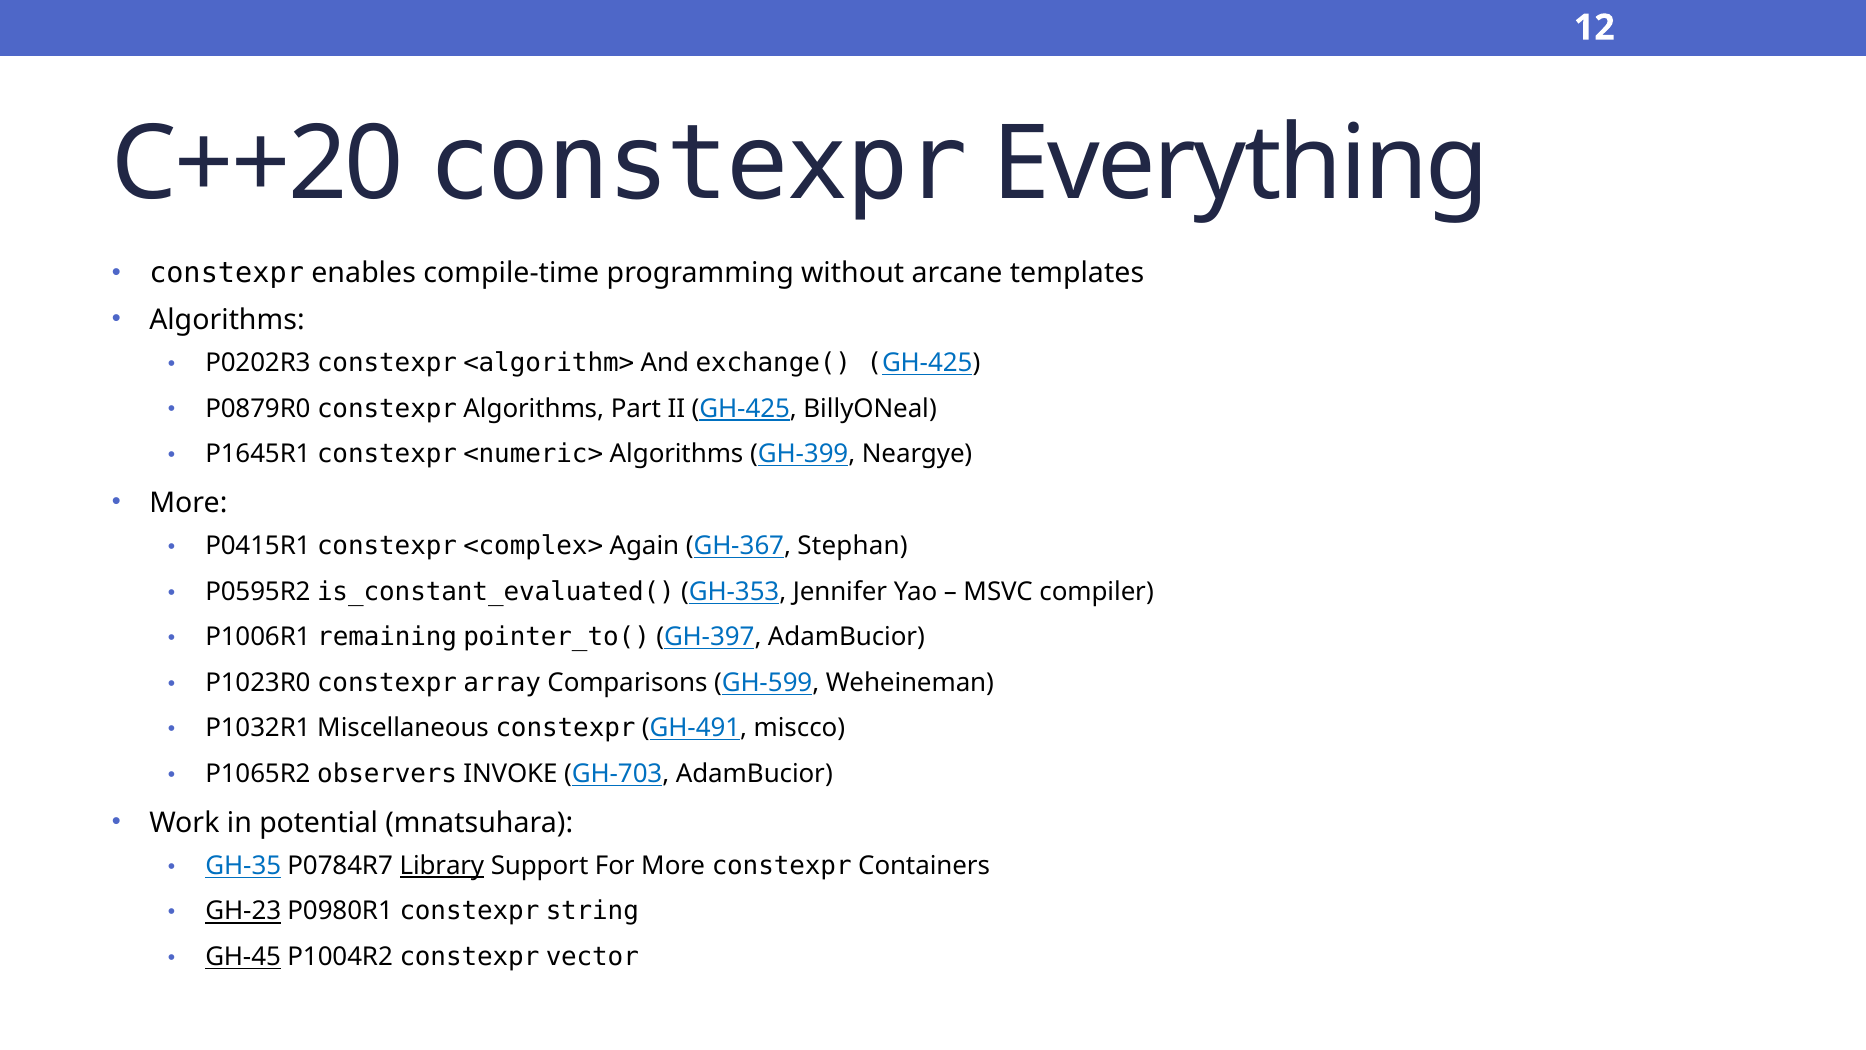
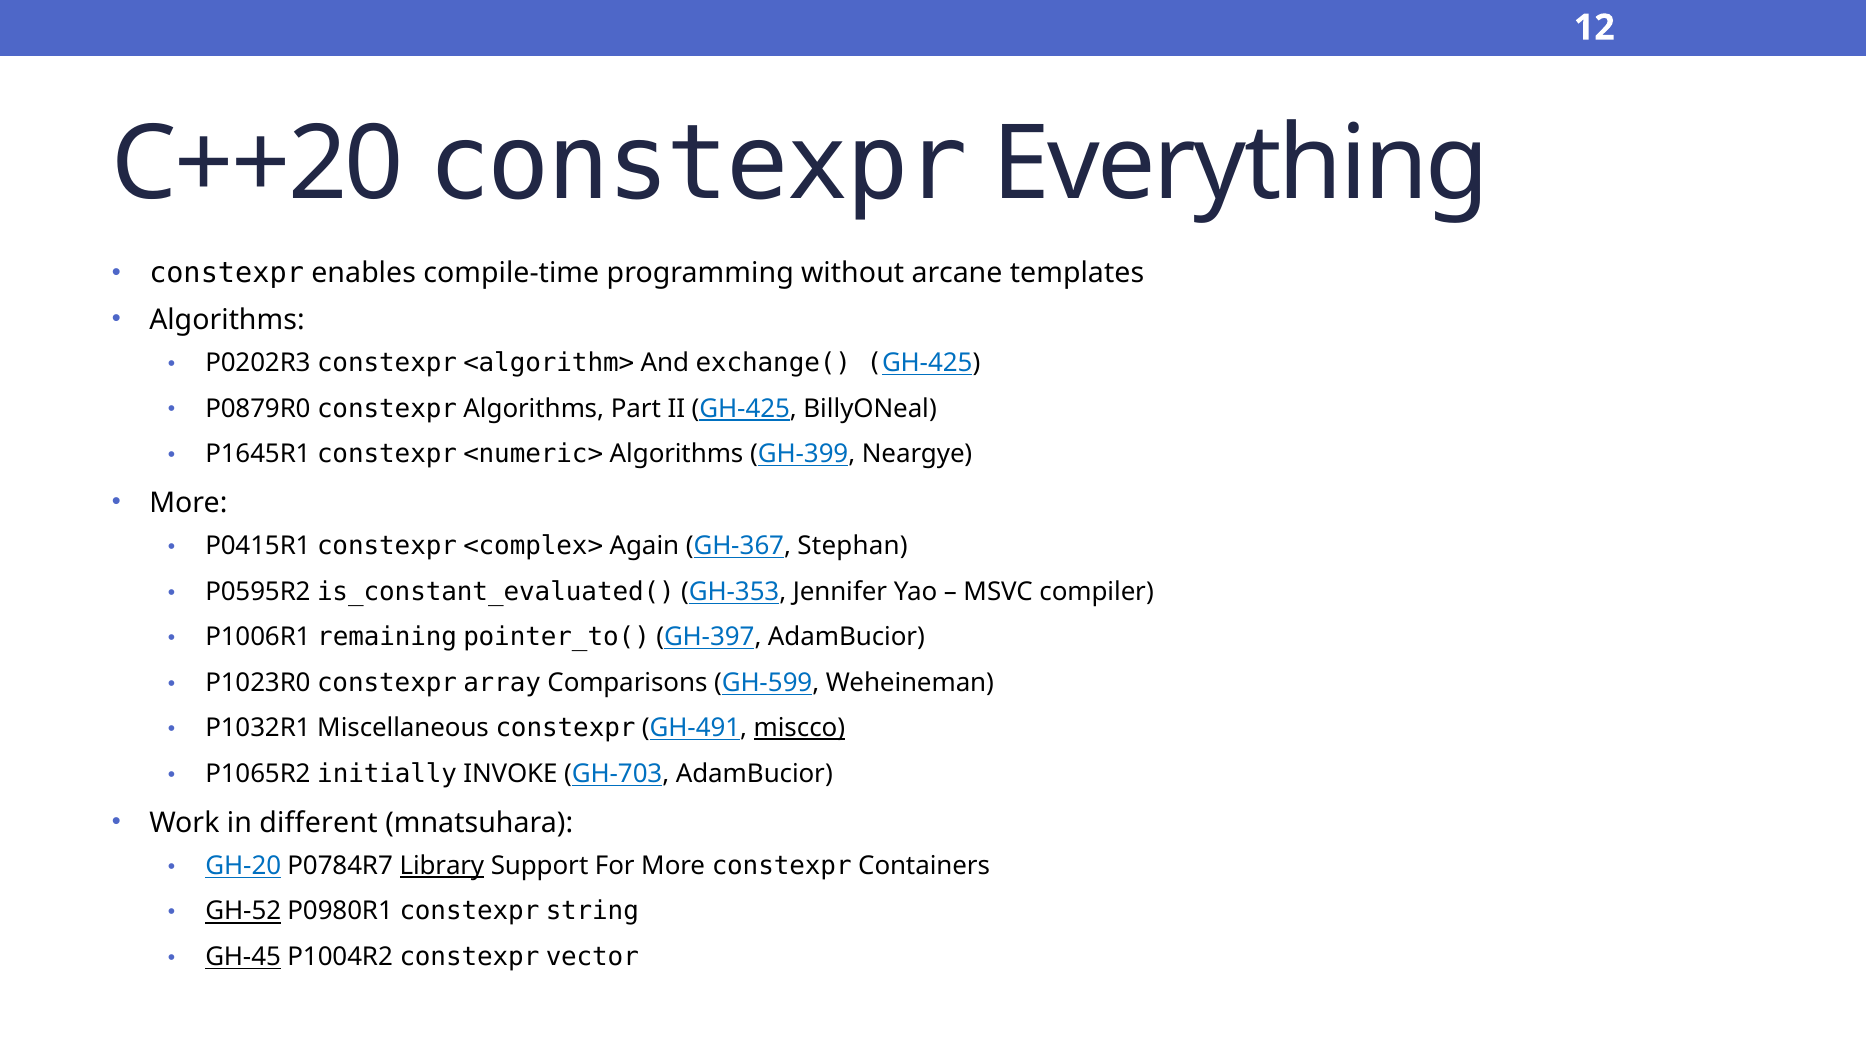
miscco underline: none -> present (799, 728)
observers: observers -> initially (387, 773)
potential: potential -> different (318, 823)
GH-35: GH-35 -> GH-20 (243, 865)
GH-23: GH-23 -> GH-52 (243, 911)
